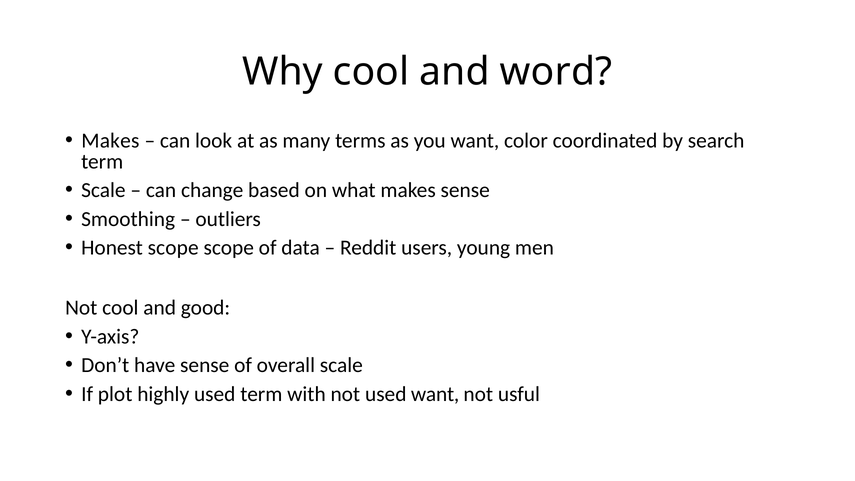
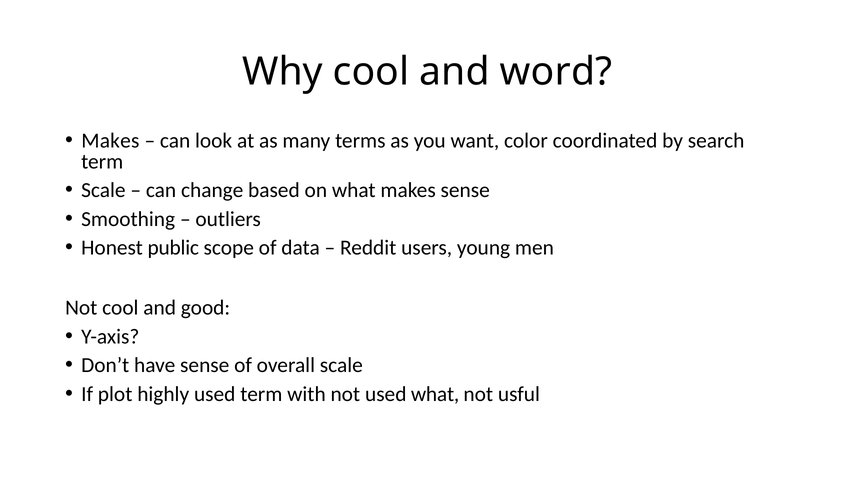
Honest scope: scope -> public (173, 248)
used want: want -> what (435, 394)
